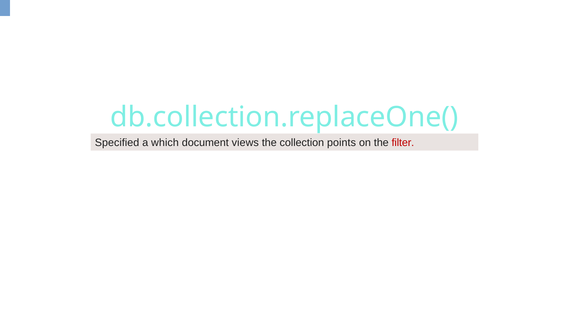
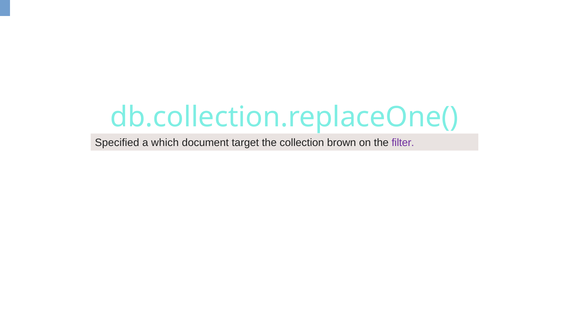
views: views -> target (245, 143)
points: points -> brown (342, 143)
filter colour: red -> purple (403, 143)
